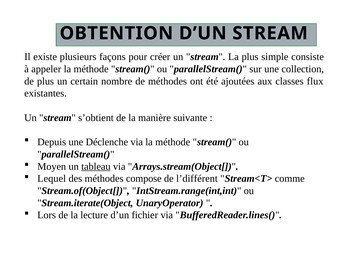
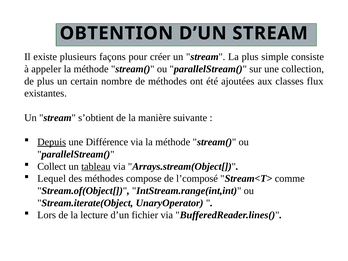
Depuis underline: none -> present (52, 142)
Déclenche: Déclenche -> Différence (107, 142)
Moyen: Moyen -> Collect (52, 166)
l’différent: l’différent -> l’composé (197, 179)
